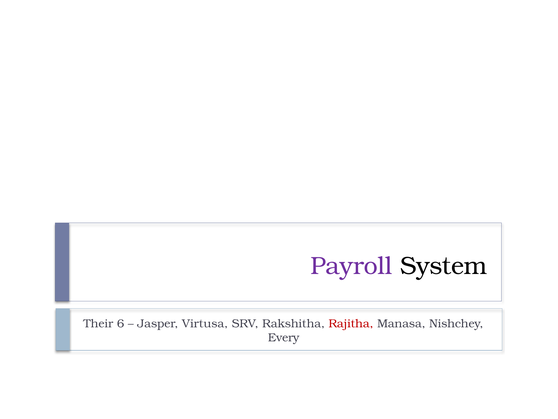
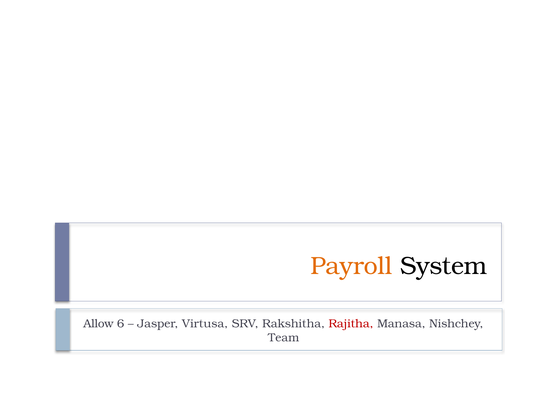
Payroll colour: purple -> orange (351, 266)
Their: Their -> Allow (98, 323)
Every: Every -> Team (284, 337)
